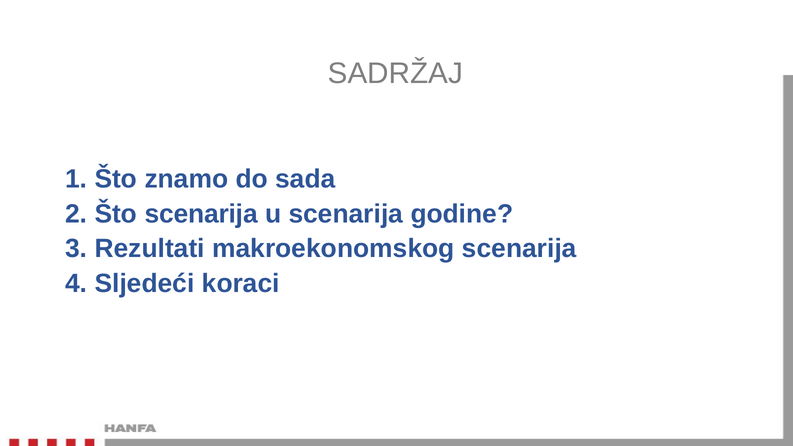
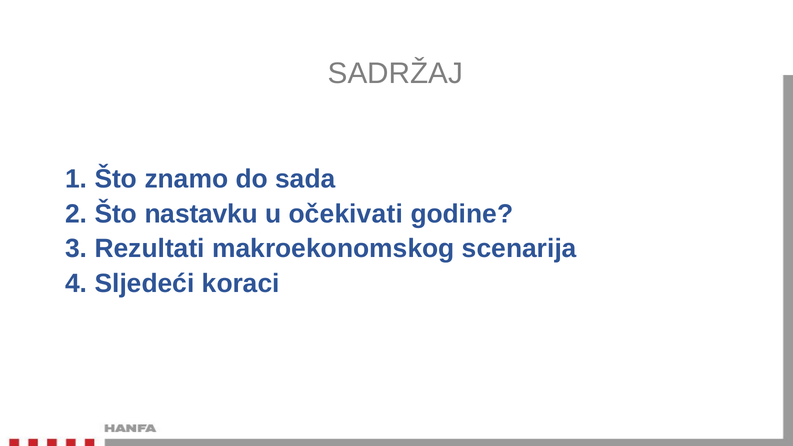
Što scenarija: scenarija -> nastavku (201, 214)
u scenarija: scenarija -> očekivati (346, 214)
